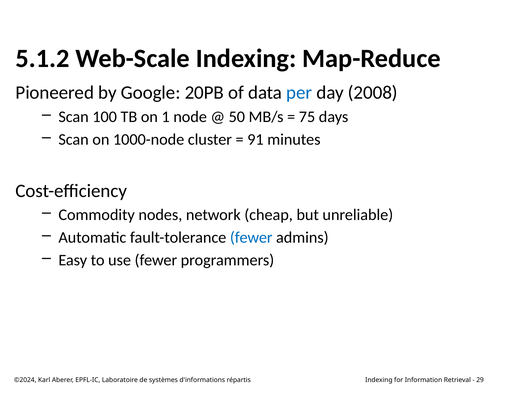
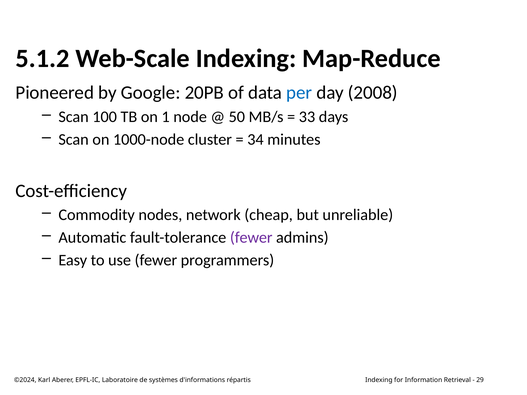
75: 75 -> 33 (307, 117)
91: 91 -> 34 (255, 139)
fewer colour: blue -> purple (251, 238)
